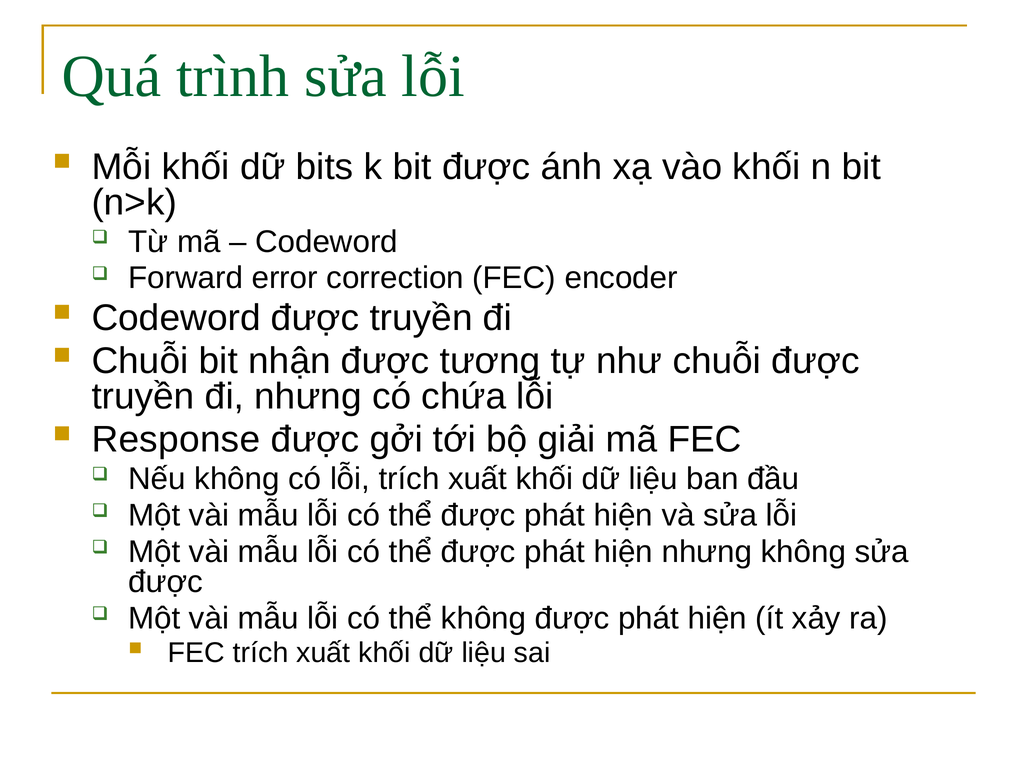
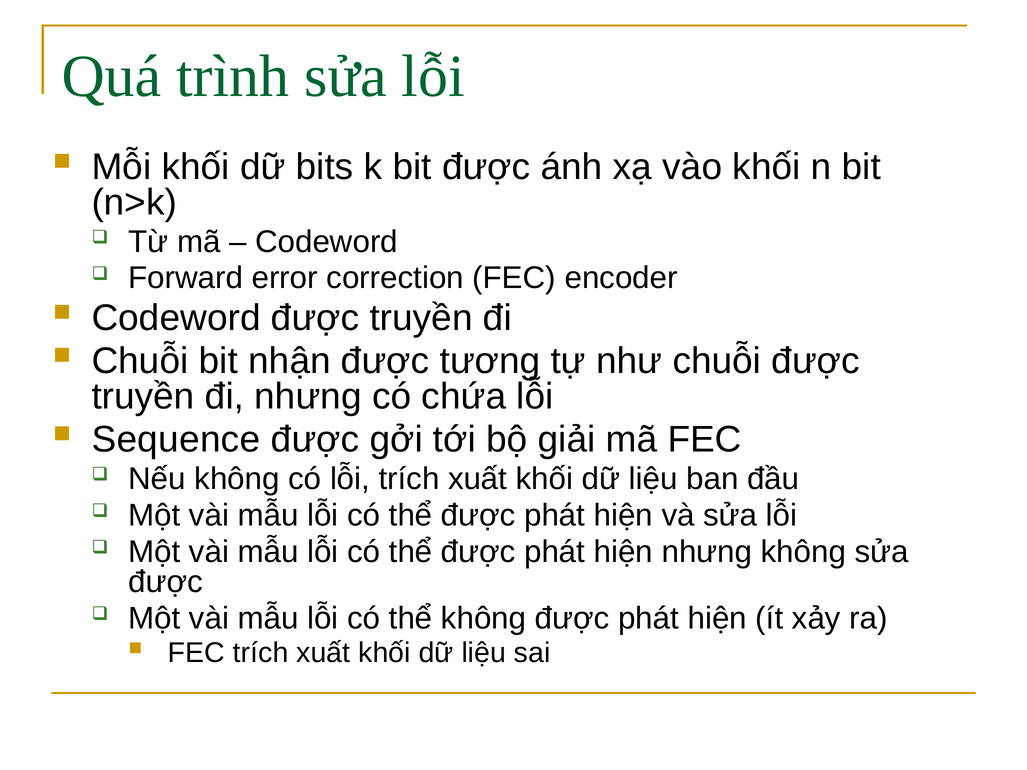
Response: Response -> Sequence (176, 440)
